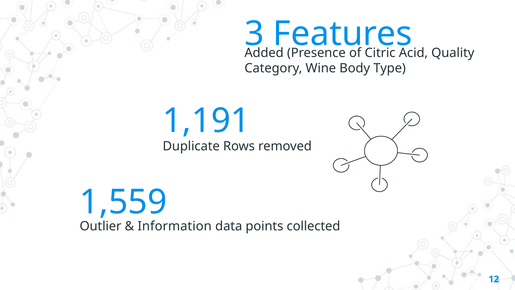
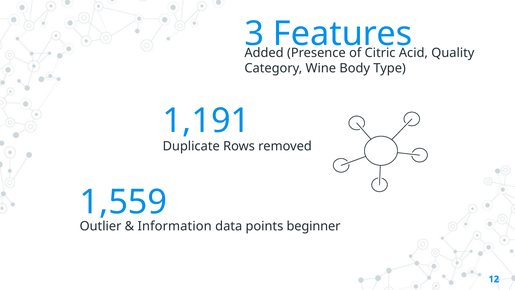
collected: collected -> beginner (314, 226)
